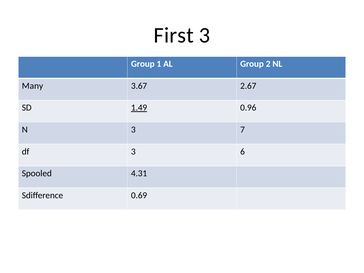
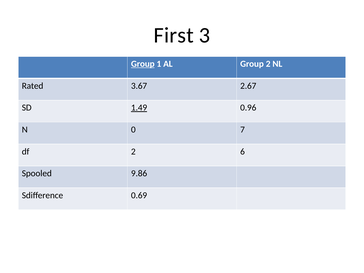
Group underline: none -> present (143, 64)
Many: Many -> Rated (33, 86)
N 3: 3 -> 0 (133, 130)
df 3: 3 -> 2 (133, 152)
4.31: 4.31 -> 9.86 (139, 173)
